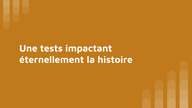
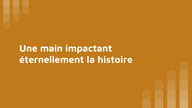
tests: tests -> main (51, 48)
